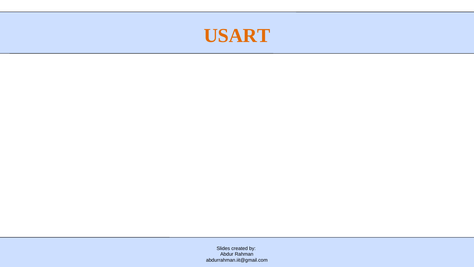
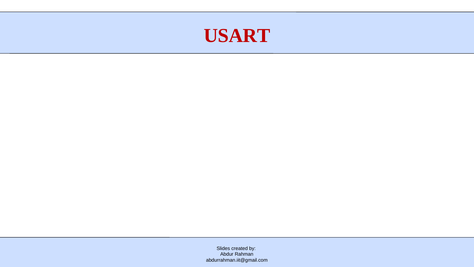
USART colour: orange -> red (237, 35)
